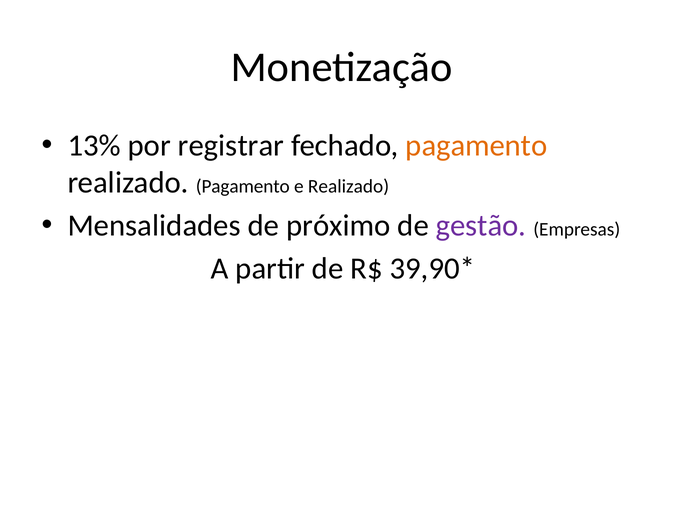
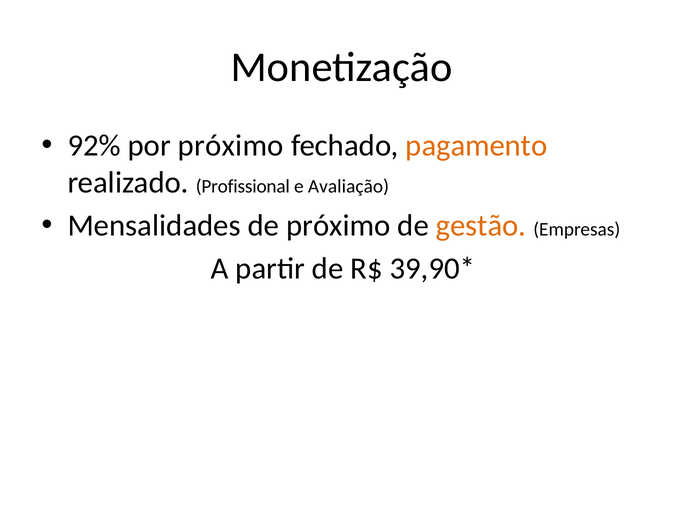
13%: 13% -> 92% (94, 145)
por registrar: registrar -> próximo (231, 145)
realizado Pagamento: Pagamento -> Profissional (243, 186)
e Realizado: Realizado -> Avaliação (349, 186)
gestão colour: purple -> orange (481, 225)
